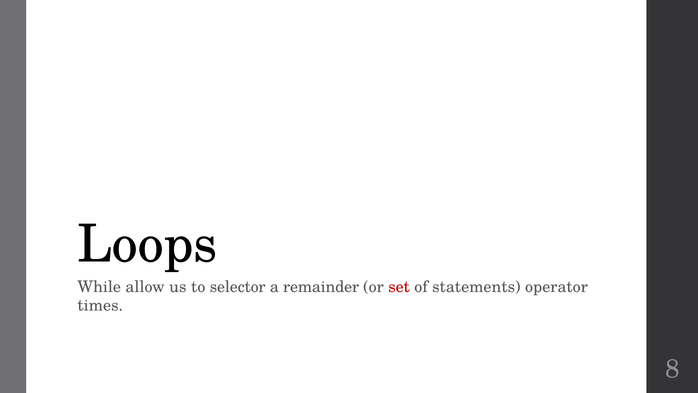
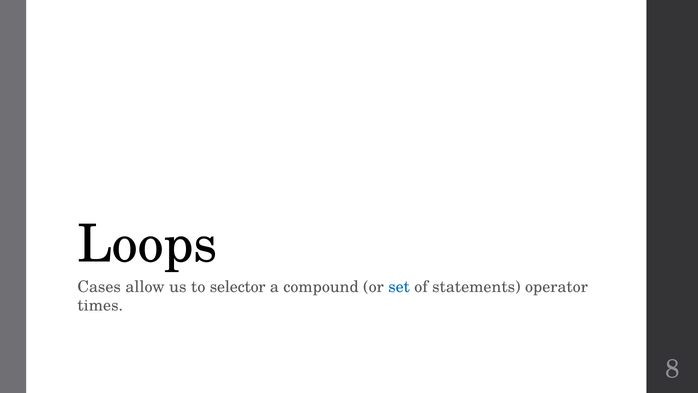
While: While -> Cases (99, 287)
remainder: remainder -> compound (321, 287)
set colour: red -> blue (399, 287)
